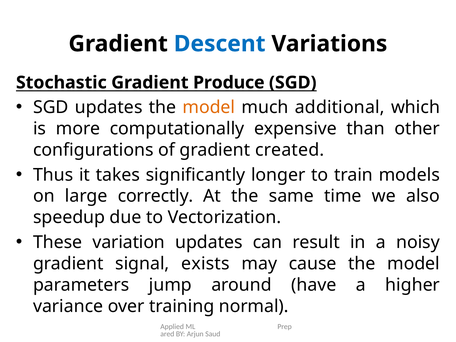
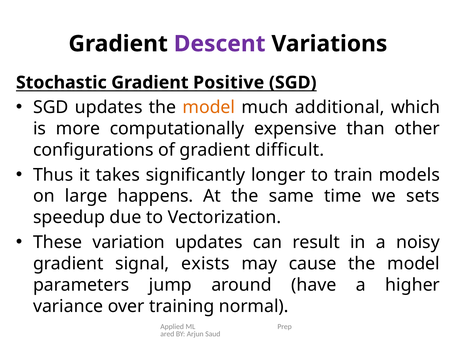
Descent colour: blue -> purple (220, 44)
Produce: Produce -> Positive (229, 83)
created: created -> difficult (290, 150)
correctly: correctly -> happens (156, 196)
also: also -> sets (423, 196)
